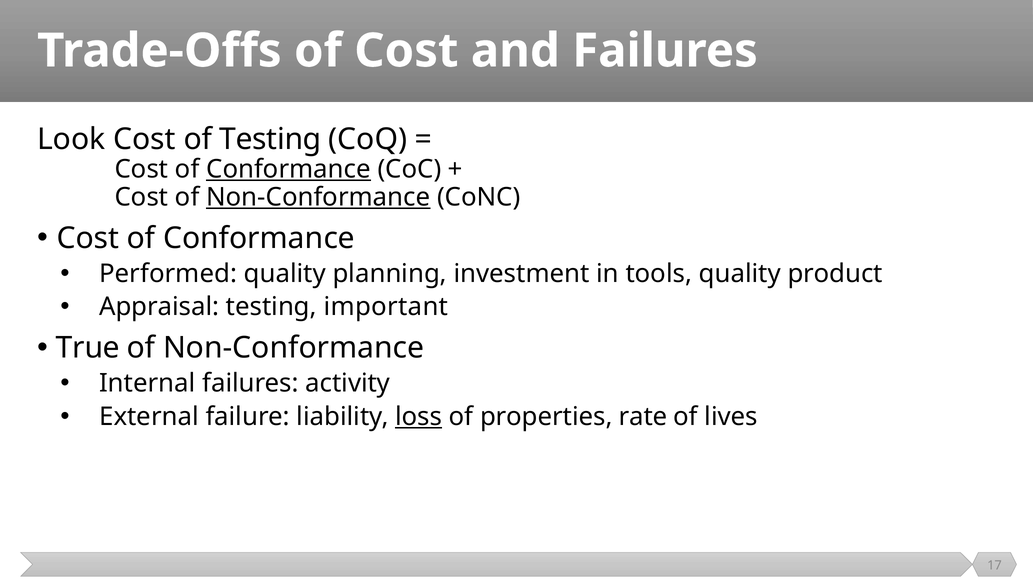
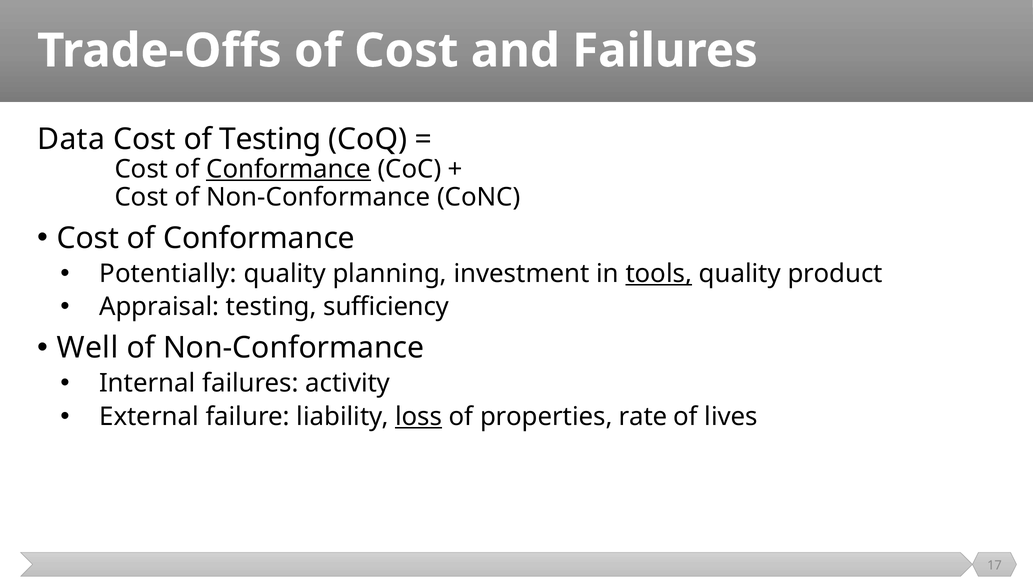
Look: Look -> Data (71, 139)
Non-Conformance underline: present -> none (318, 197)
Performed: Performed -> Potentially (168, 274)
tools underline: none -> present (659, 274)
important: important -> sufficiency (386, 307)
True: True -> Well (88, 348)
